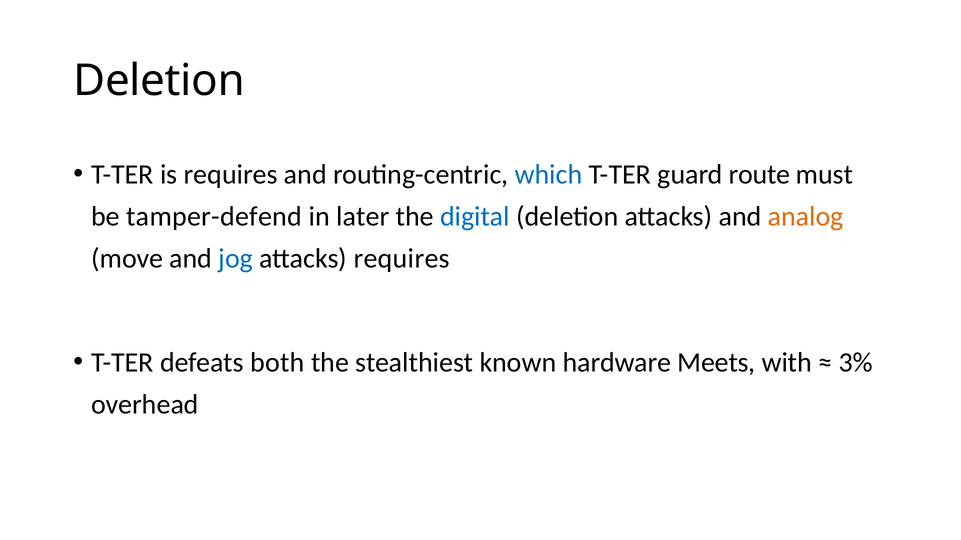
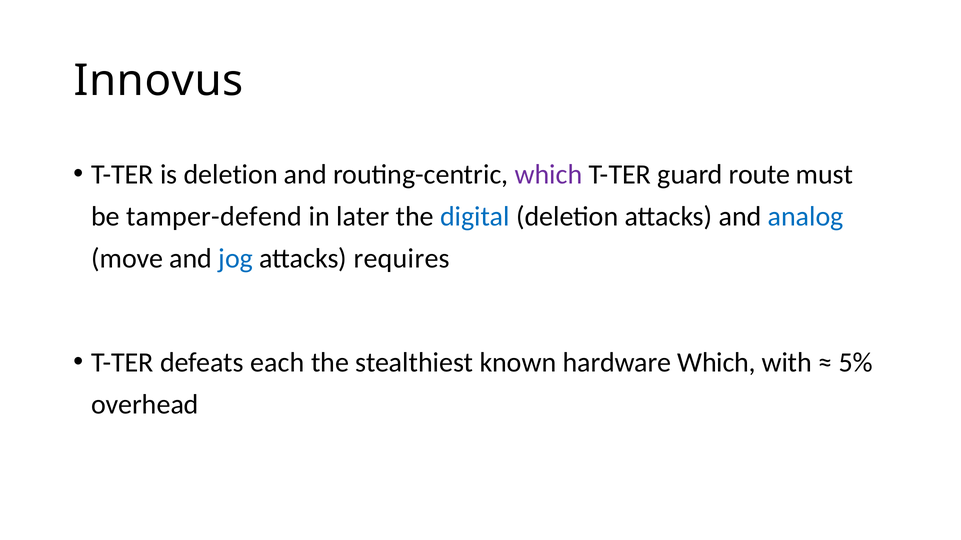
Deletion: Deletion -> Innovus (159, 81)
is requires: requires -> deletion (231, 175)
which colour: blue -> purple (548, 175)
analog colour: orange -> blue (806, 217)
both: both -> each (277, 363)
hardware Meets: Meets -> Which (716, 363)
3%: 3% -> 5% (856, 363)
